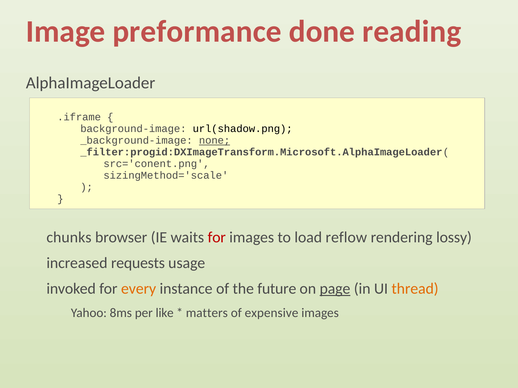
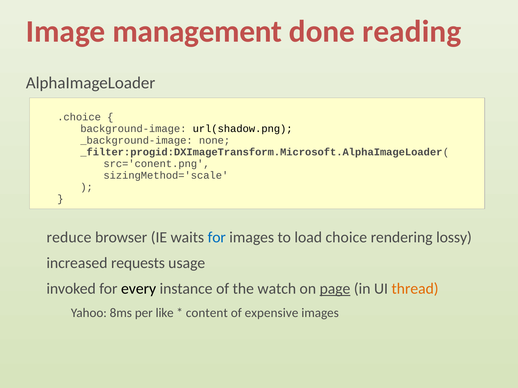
preformance: preformance -> management (197, 32)
.iframe: .iframe -> .choice (79, 117)
none underline: present -> none (215, 141)
chunks: chunks -> reduce (69, 238)
for colour: red -> blue (217, 238)
reflow: reflow -> choice (346, 238)
every colour: orange -> black (139, 289)
future: future -> watch (277, 289)
matters: matters -> content (207, 313)
